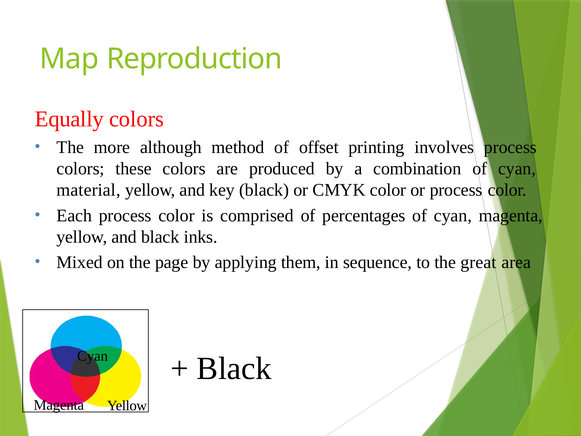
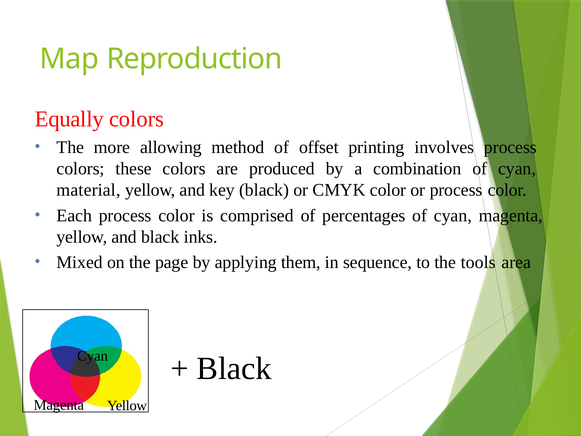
although: although -> allowing (171, 147)
great: great -> tools (478, 262)
